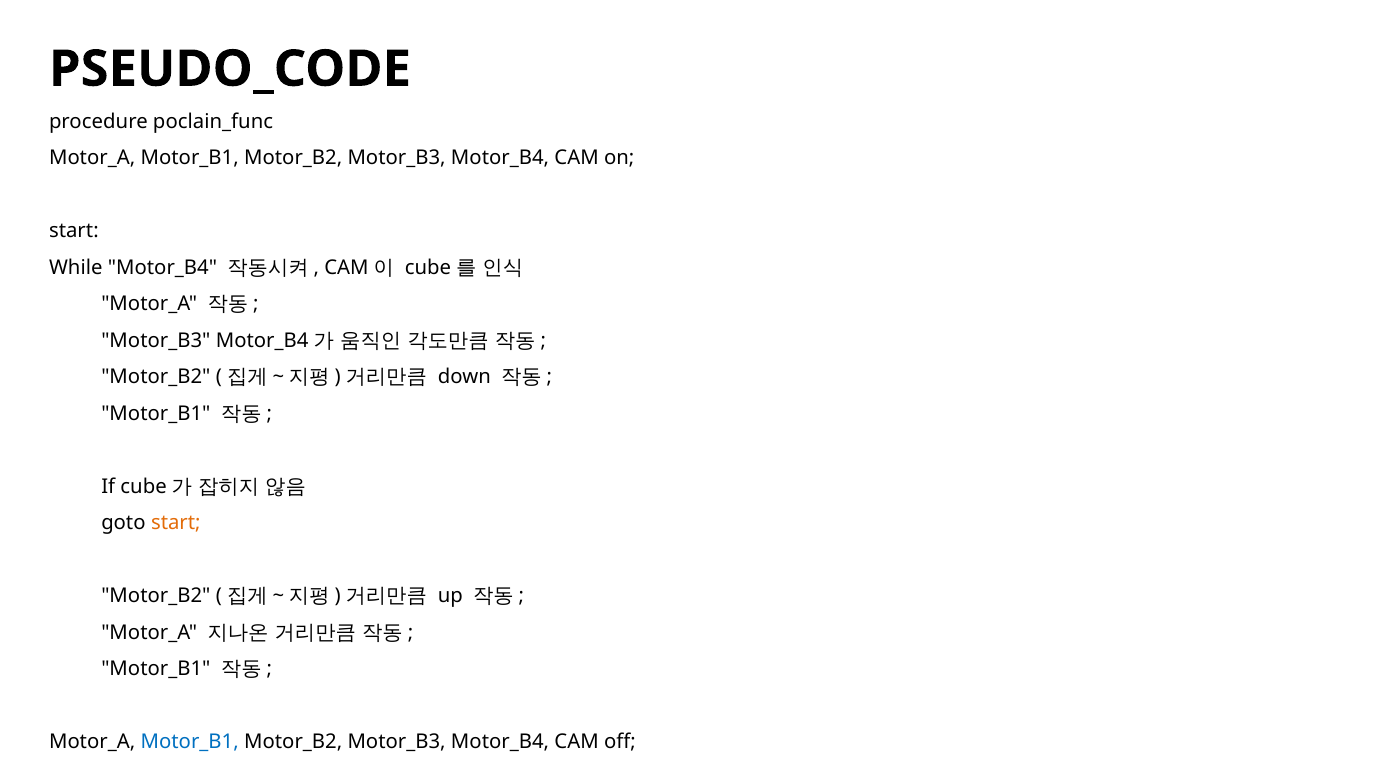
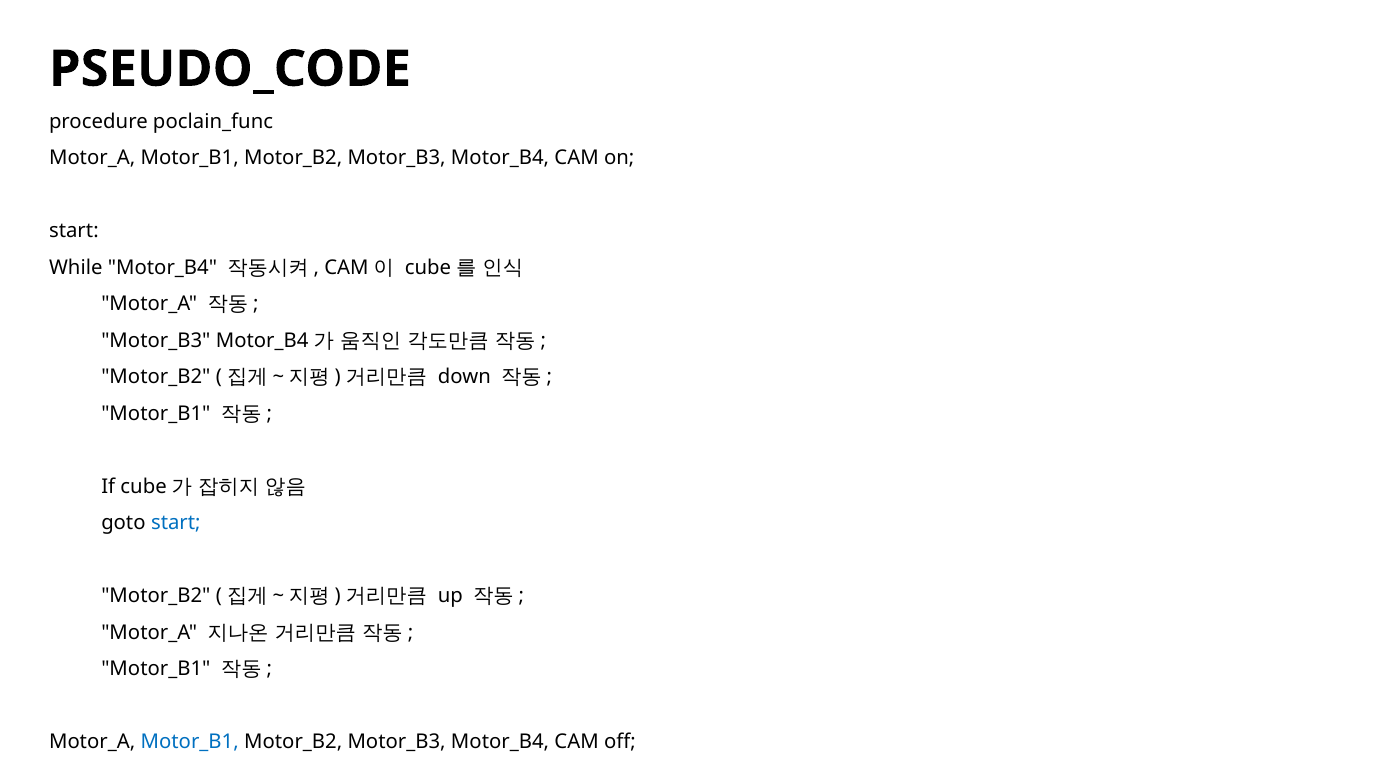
start colour: orange -> blue (176, 523)
